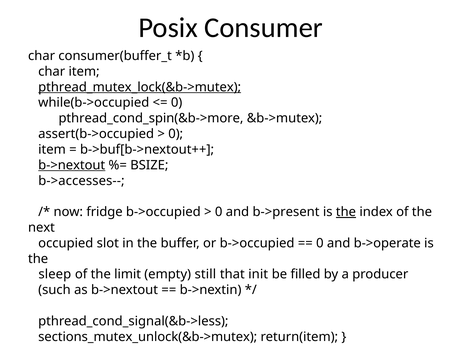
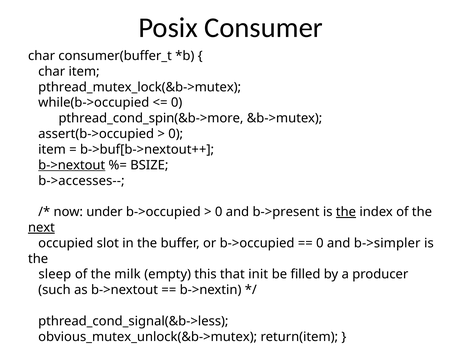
pthread_mutex_lock(&b->mutex underline: present -> none (140, 87)
fridge: fridge -> under (105, 212)
next underline: none -> present (41, 228)
b->operate: b->operate -> b->simpler (387, 243)
limit: limit -> milk (128, 274)
still: still -> this (205, 274)
sections_mutex_unlock(&b->mutex: sections_mutex_unlock(&b->mutex -> obvious_mutex_unlock(&b->mutex (148, 337)
